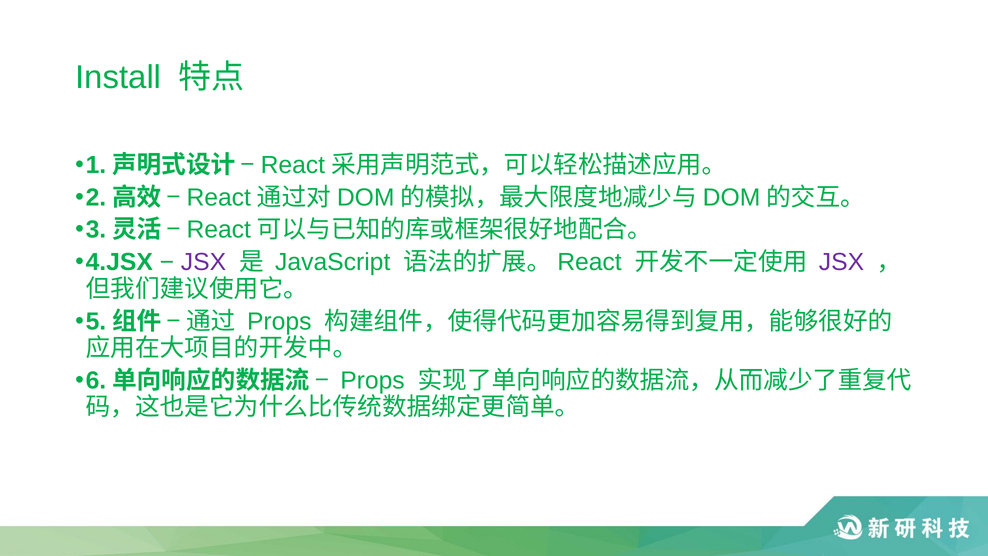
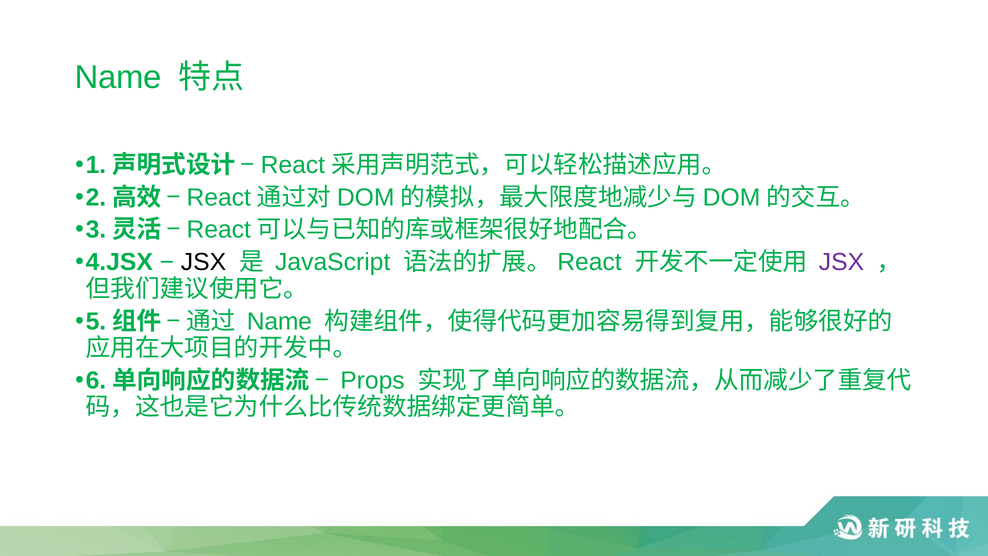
Install: Install -> Name (118, 77)
JSX colour: purple -> black (204, 262)
Props: Props -> Name (279, 321)
